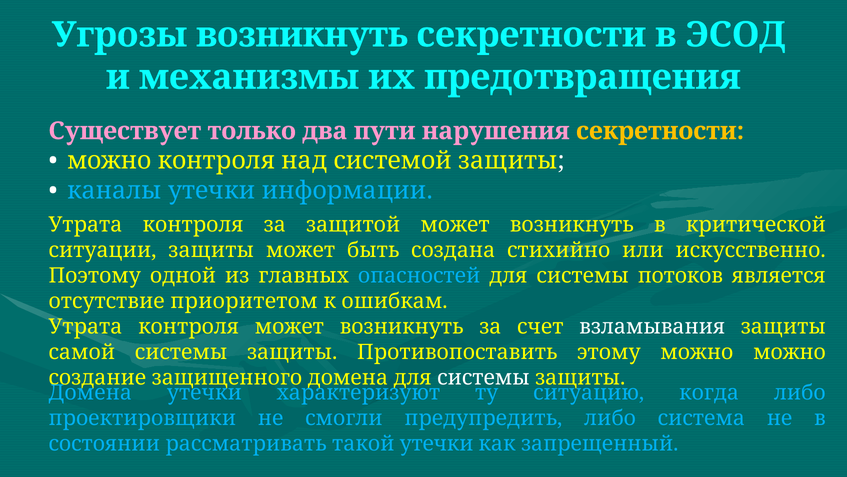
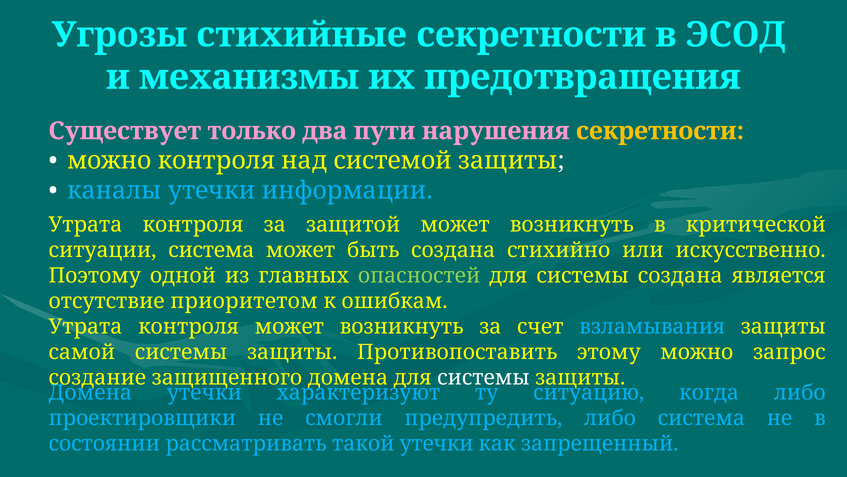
Угрозы возникнуть: возникнуть -> стихийные (302, 35)
ситуации защиты: защиты -> система (211, 250)
опасностей colour: light blue -> light green (419, 275)
системы потоков: потоков -> создана (680, 275)
взламывания colour: white -> light blue (652, 326)
можно можно: можно -> запрос (789, 352)
